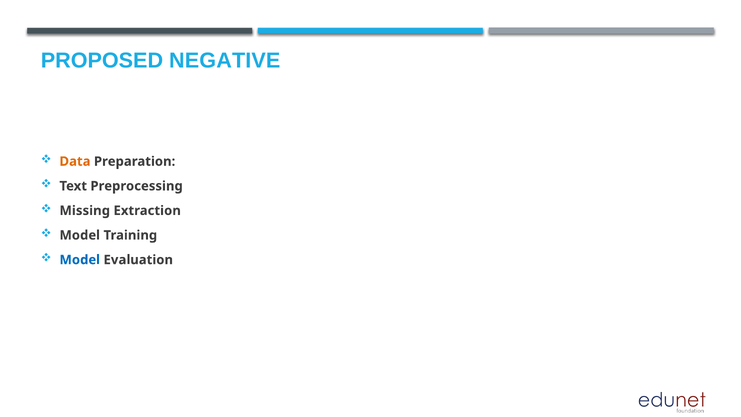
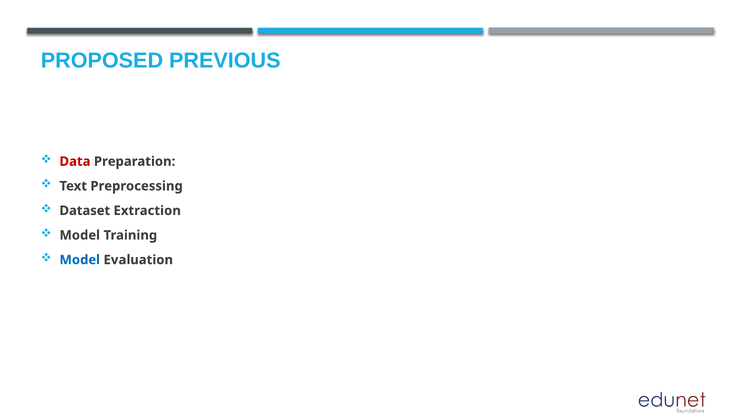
NEGATIVE: NEGATIVE -> PREVIOUS (225, 61)
Data colour: orange -> red (75, 161)
Missing: Missing -> Dataset (85, 211)
